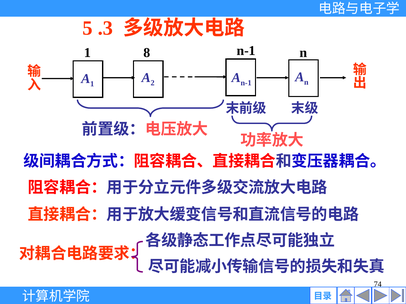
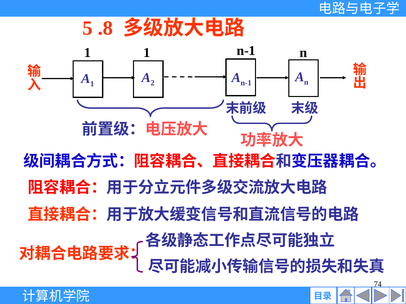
.3: .3 -> .8 (105, 28)
1 8: 8 -> 1 (147, 53)
